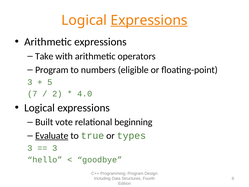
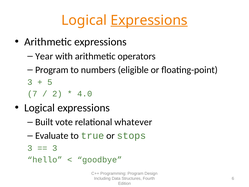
Take: Take -> Year (44, 56)
beginning: beginning -> whatever (133, 122)
Evaluate underline: present -> none (52, 136)
types: types -> stops (131, 136)
